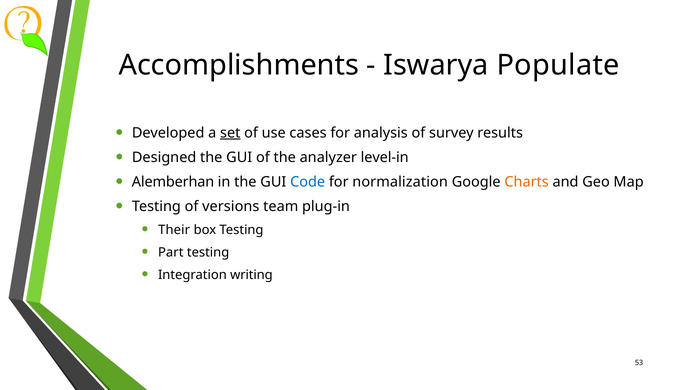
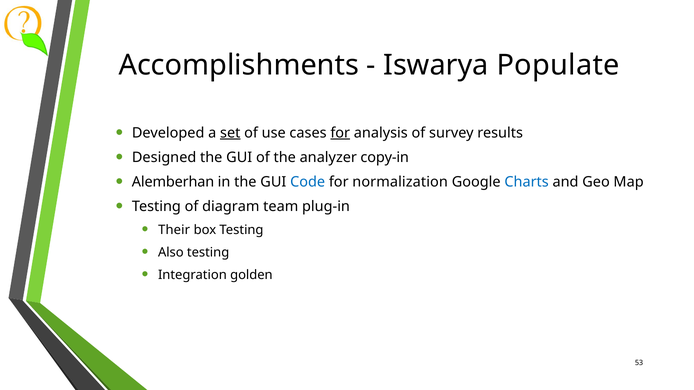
for underline: none -> present (340, 133)
level-in: level-in -> copy-in (385, 158)
Charts colour: orange -> blue (527, 182)
versions: versions -> diagram (231, 207)
Part: Part -> Also (171, 253)
writing: writing -> golden (251, 275)
